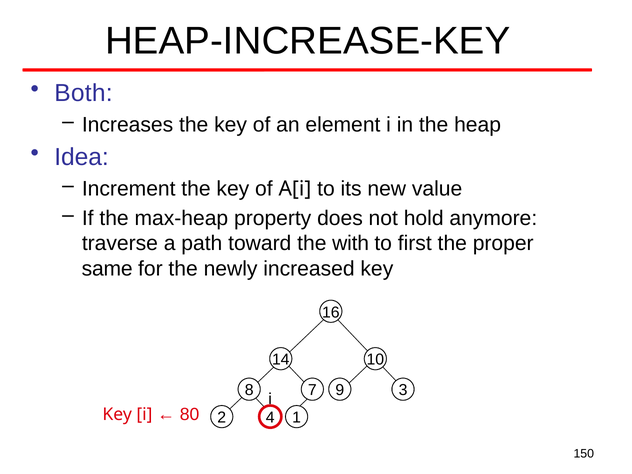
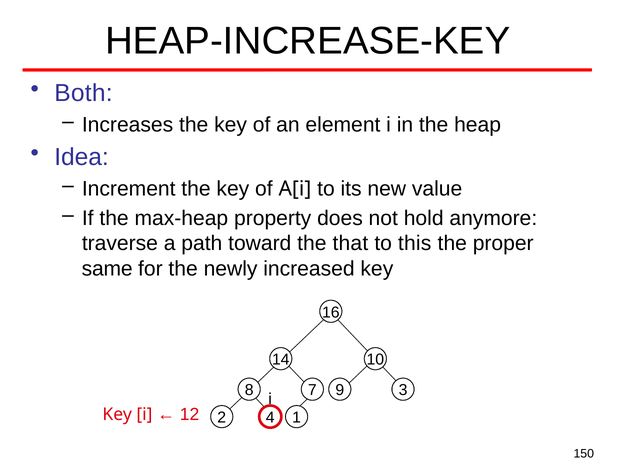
with: with -> that (350, 243)
first: first -> this (415, 243)
80: 80 -> 12 (190, 414)
